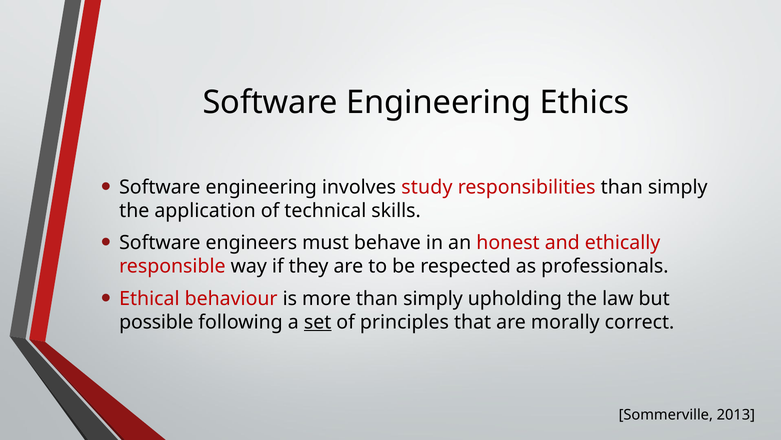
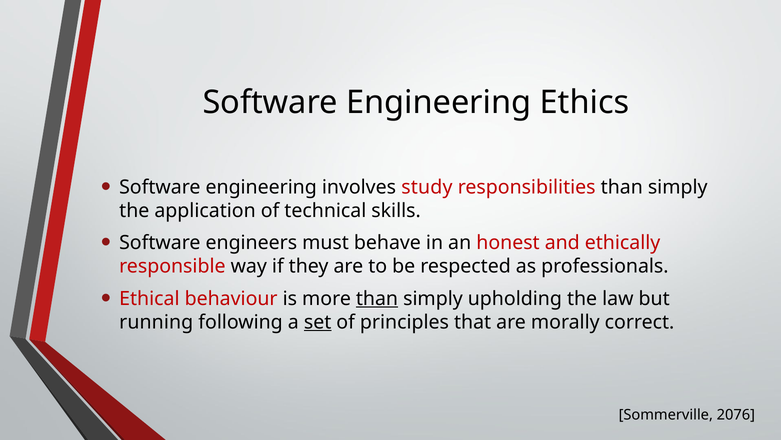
than underline: none -> present (377, 298)
possible: possible -> running (156, 322)
2013: 2013 -> 2076 (736, 414)
